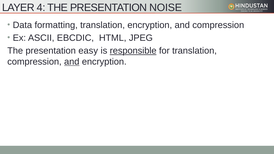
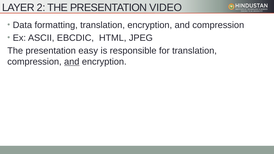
4: 4 -> 2 (41, 7)
NOISE: NOISE -> VIDEO (166, 7)
responsible underline: present -> none (133, 51)
